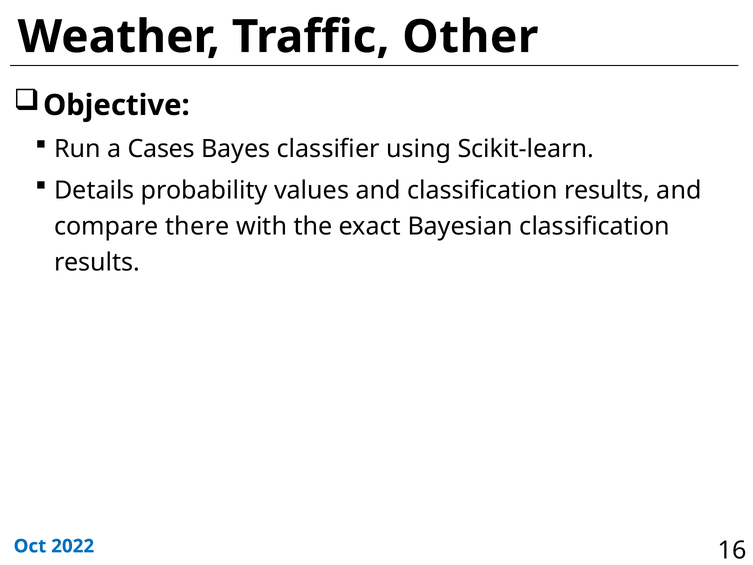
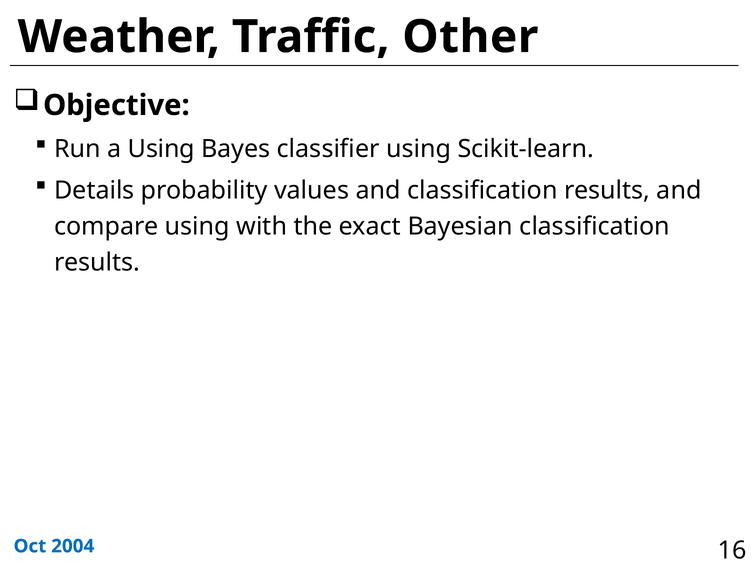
a Cases: Cases -> Using (161, 149)
compare there: there -> using (197, 226)
2022: 2022 -> 2004 (73, 546)
